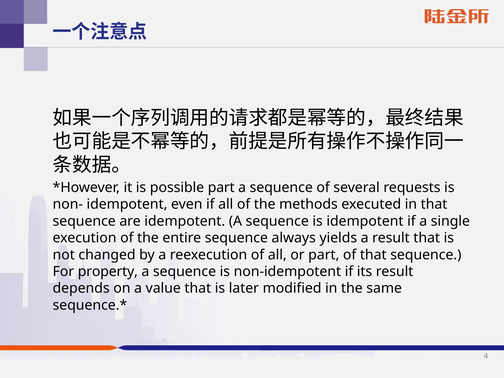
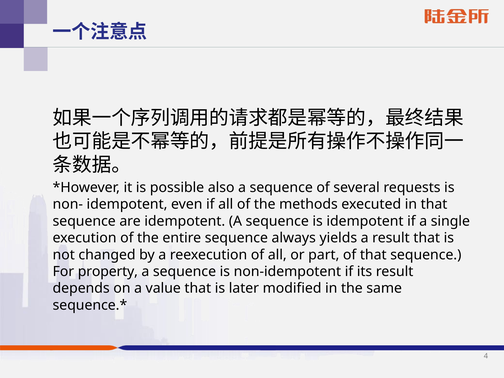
possible part: part -> also (221, 188)
